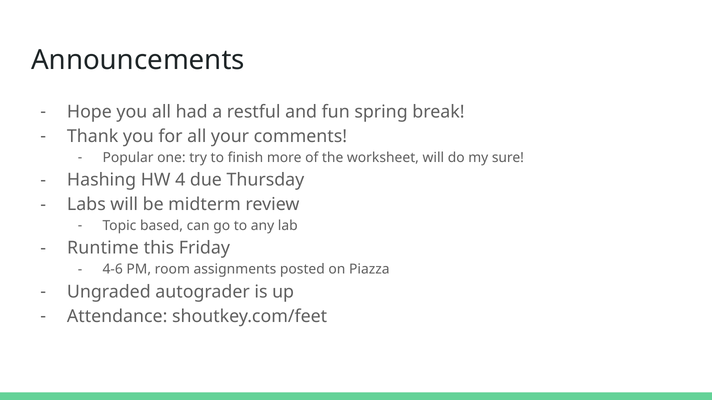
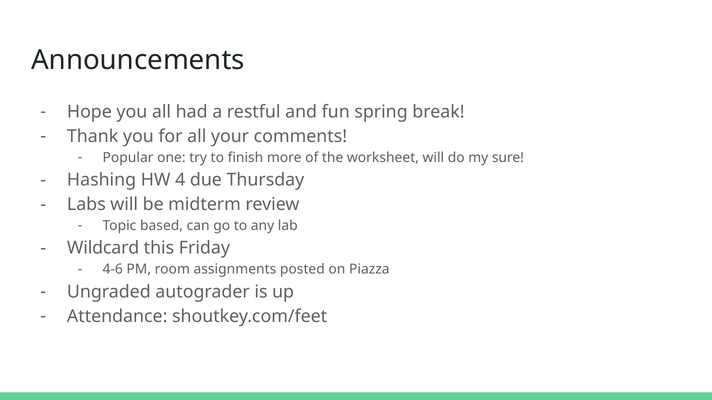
Runtime: Runtime -> Wildcard (103, 248)
